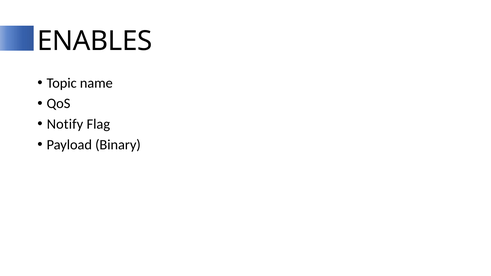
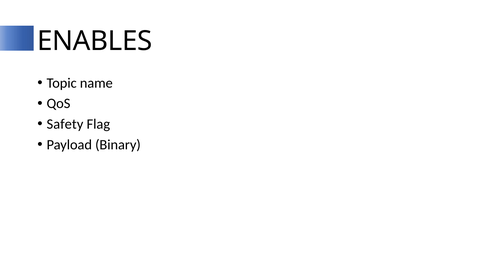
Notify: Notify -> Safety (65, 124)
